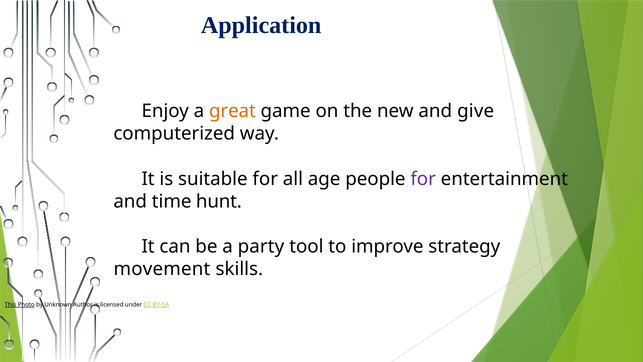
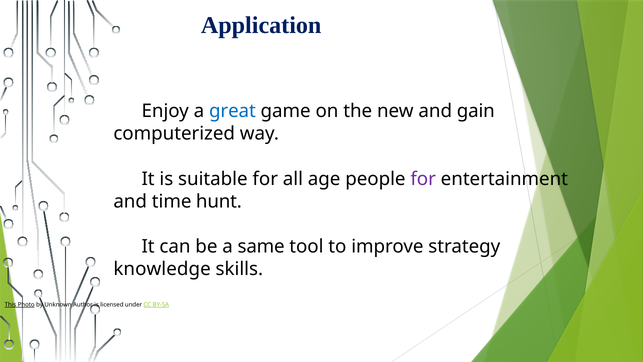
great colour: orange -> blue (232, 111)
give: give -> gain (476, 111)
party: party -> same (261, 246)
movement: movement -> knowledge (162, 269)
